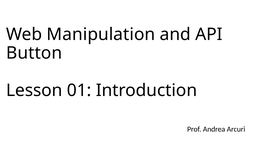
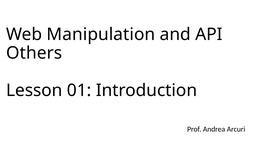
Button: Button -> Others (34, 53)
